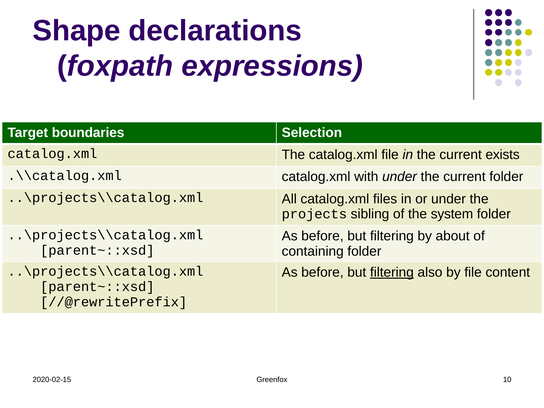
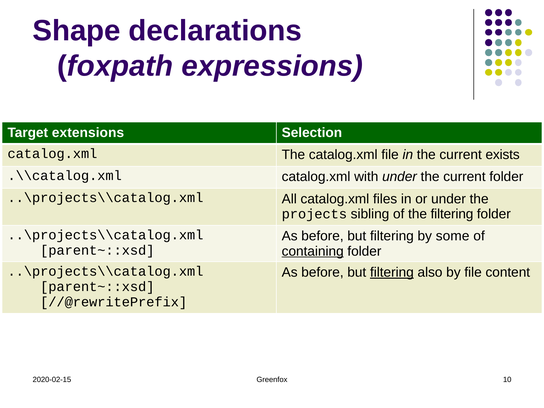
boundaries: boundaries -> extensions (88, 133)
the system: system -> filtering (452, 214)
about: about -> some (453, 236)
containing underline: none -> present (313, 251)
